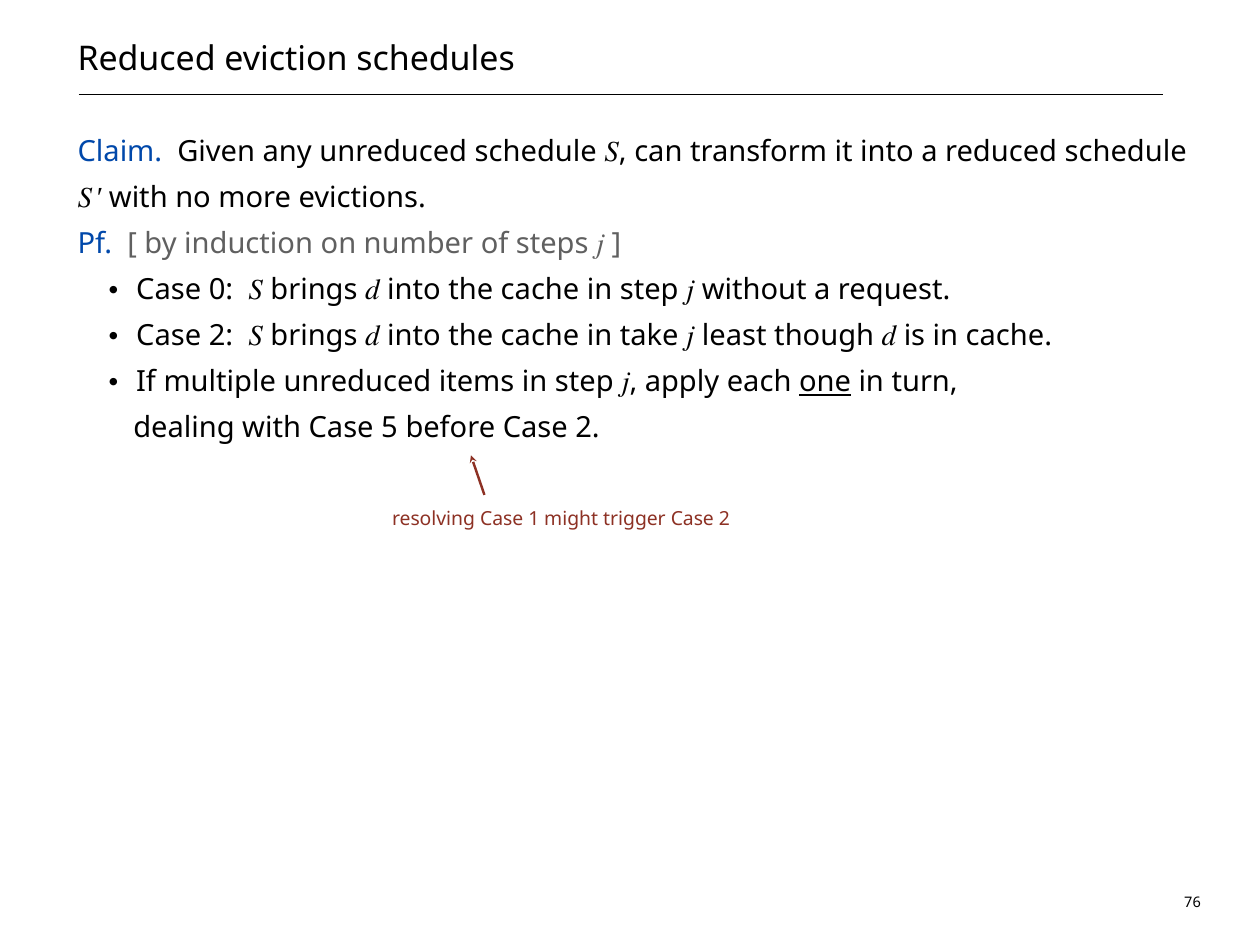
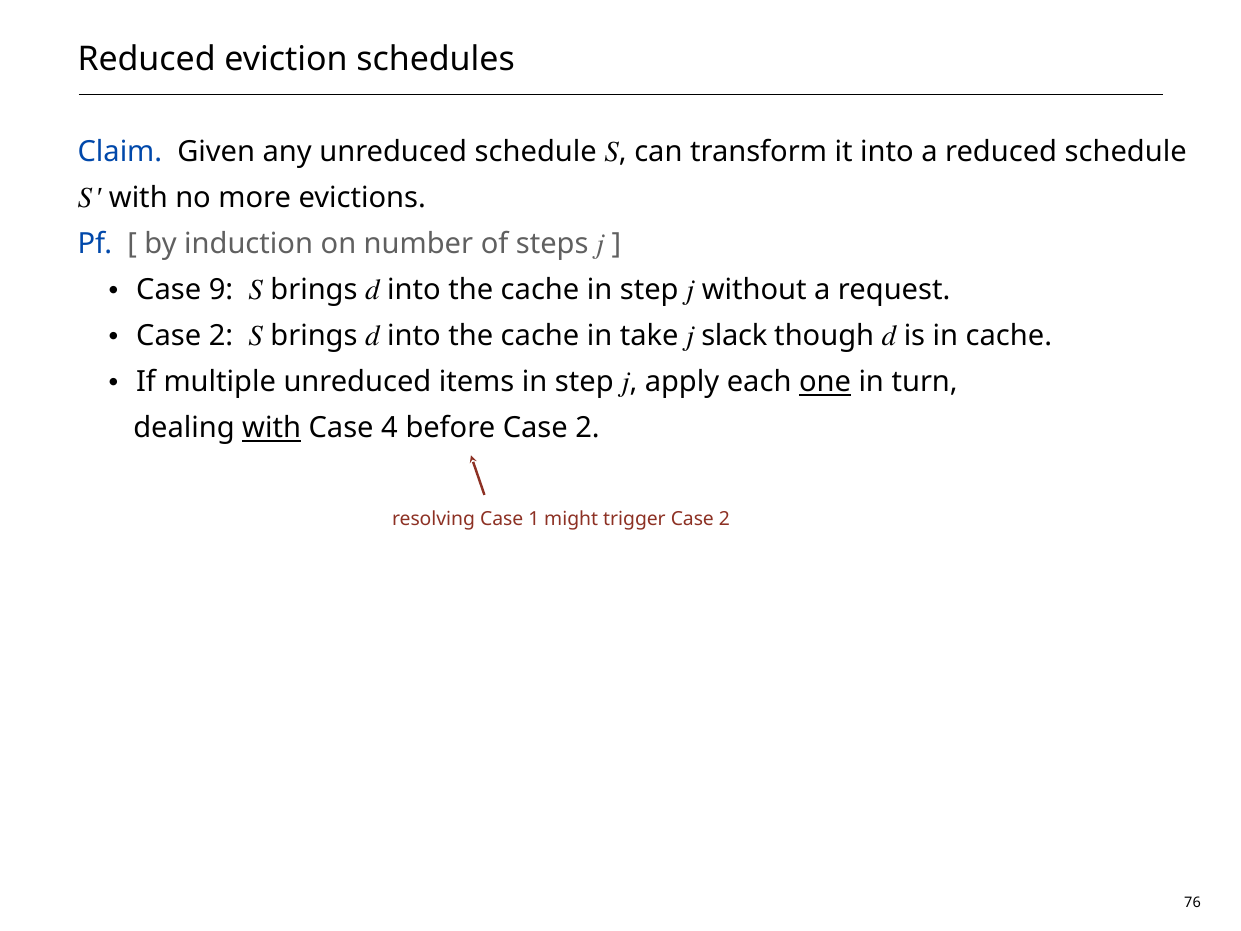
0: 0 -> 9 (221, 290)
least: least -> slack (734, 336)
with underline: none -> present (272, 428)
5: 5 -> 4 (390, 428)
